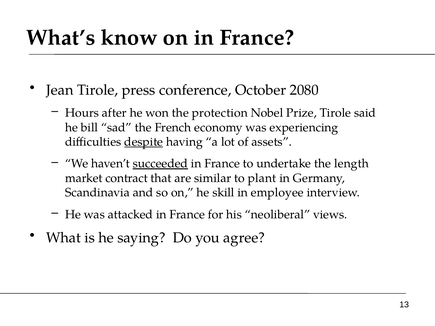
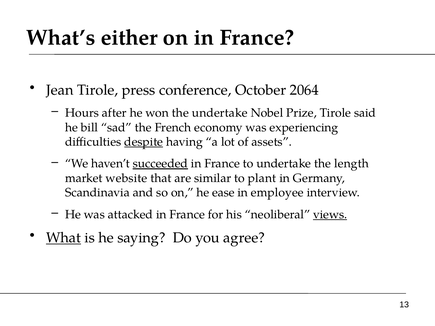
know: know -> either (129, 38)
2080: 2080 -> 2064 (304, 90)
the protection: protection -> undertake (220, 113)
contract: contract -> website (126, 178)
skill: skill -> ease (223, 193)
views underline: none -> present (330, 215)
What underline: none -> present (64, 238)
